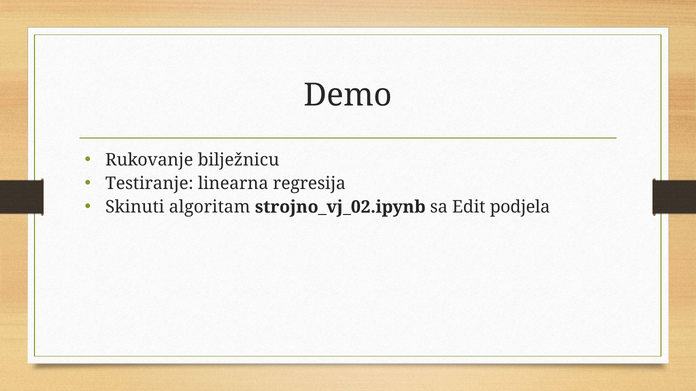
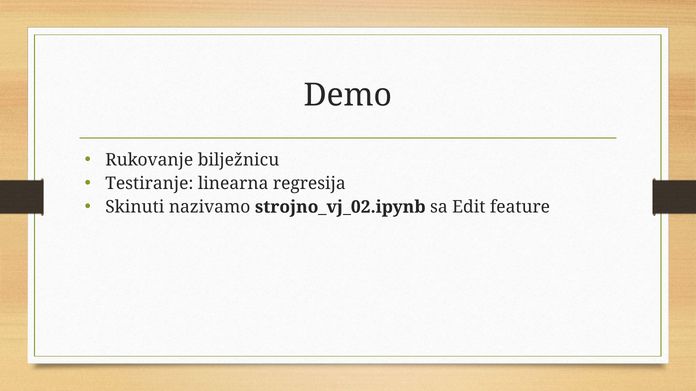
algoritam: algoritam -> nazivamo (210, 207)
podjela: podjela -> feature (520, 207)
